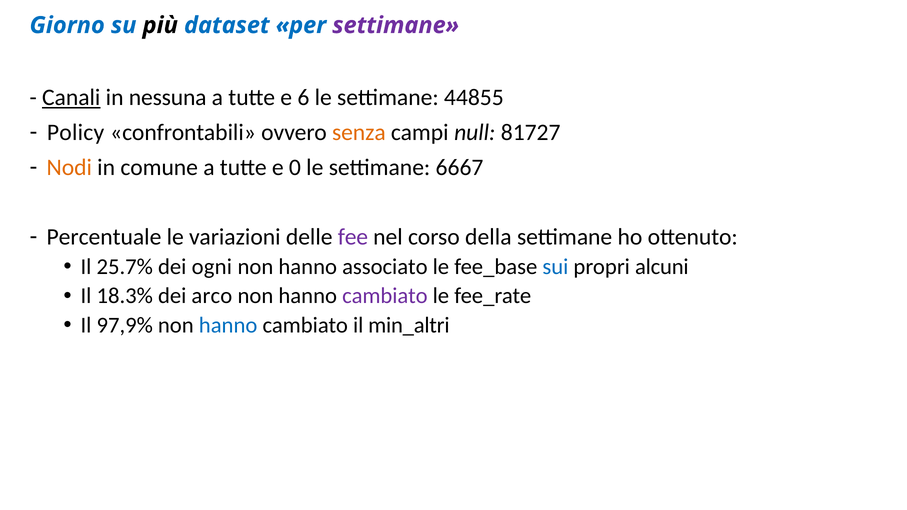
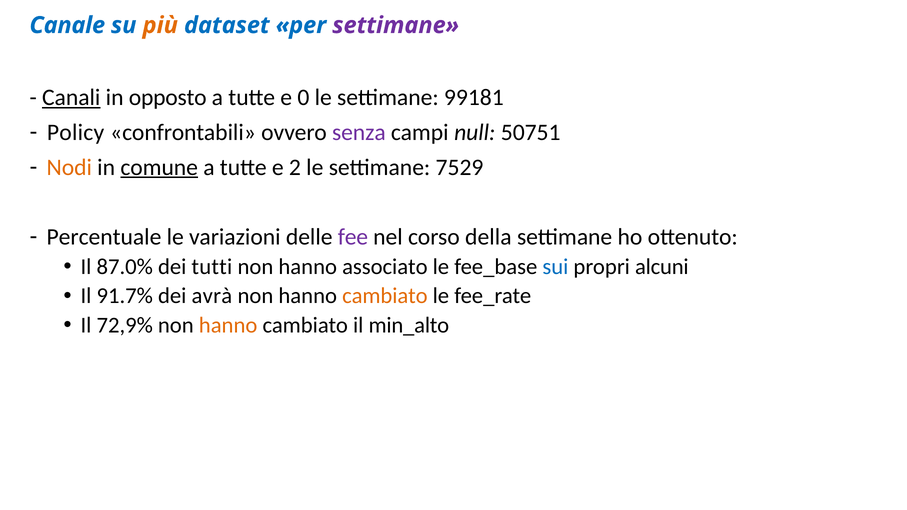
Giorno: Giorno -> Canale (67, 25)
più colour: black -> orange (160, 25)
nessuna: nessuna -> opposto (168, 97)
6: 6 -> 0 (303, 97)
44855: 44855 -> 99181 (474, 97)
senza colour: orange -> purple (359, 132)
81727: 81727 -> 50751 (531, 132)
comune underline: none -> present (159, 167)
0: 0 -> 2 (295, 167)
6667: 6667 -> 7529 (460, 167)
25.7%: 25.7% -> 87.0% (125, 267)
ogni: ogni -> tutti (212, 267)
18.3%: 18.3% -> 91.7% (125, 296)
arco: arco -> avrà (212, 296)
cambiato colour: purple -> orange (385, 296)
97,9%: 97,9% -> 72,9% (125, 325)
hanno colour: blue -> orange (228, 325)
min_altri: min_altri -> min_alto (409, 325)
